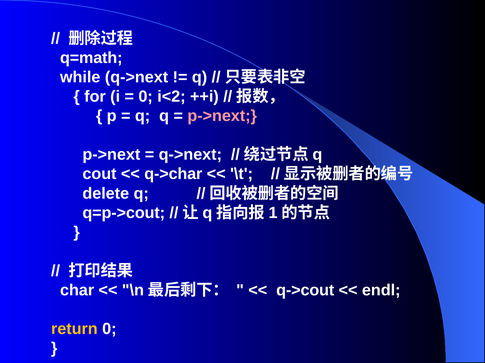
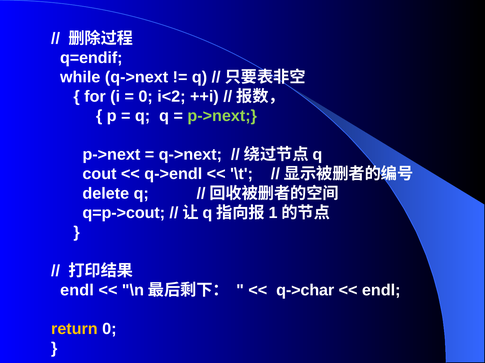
q=math: q=math -> q=endif (91, 58)
p->next colour: pink -> light green (222, 116)
q->char: q->char -> q->endl (173, 174)
char: char -> endl (77, 291)
q->cout: q->cout -> q->char (305, 291)
